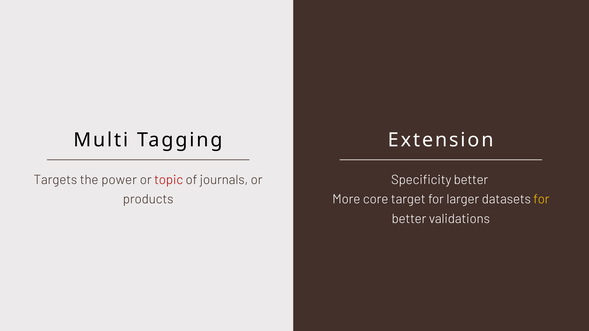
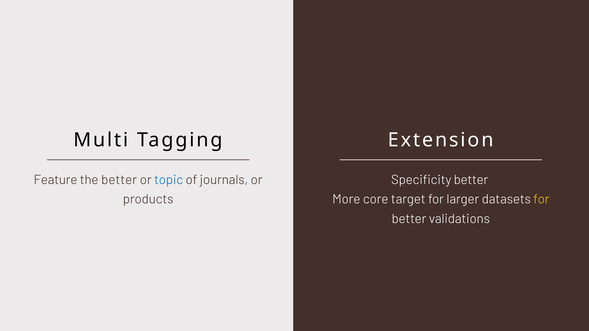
Targets: Targets -> Feature (55, 180)
the power: power -> better (119, 180)
topic colour: red -> blue (169, 180)
